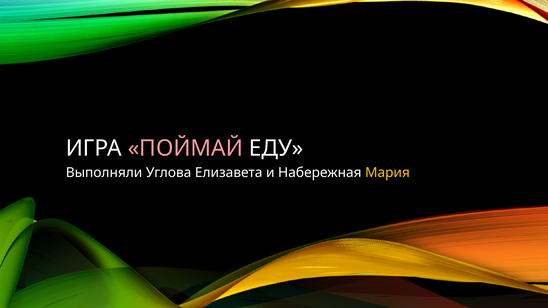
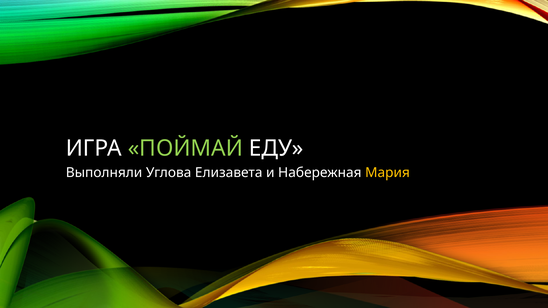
ПОЙМАЙ colour: pink -> light green (185, 149)
